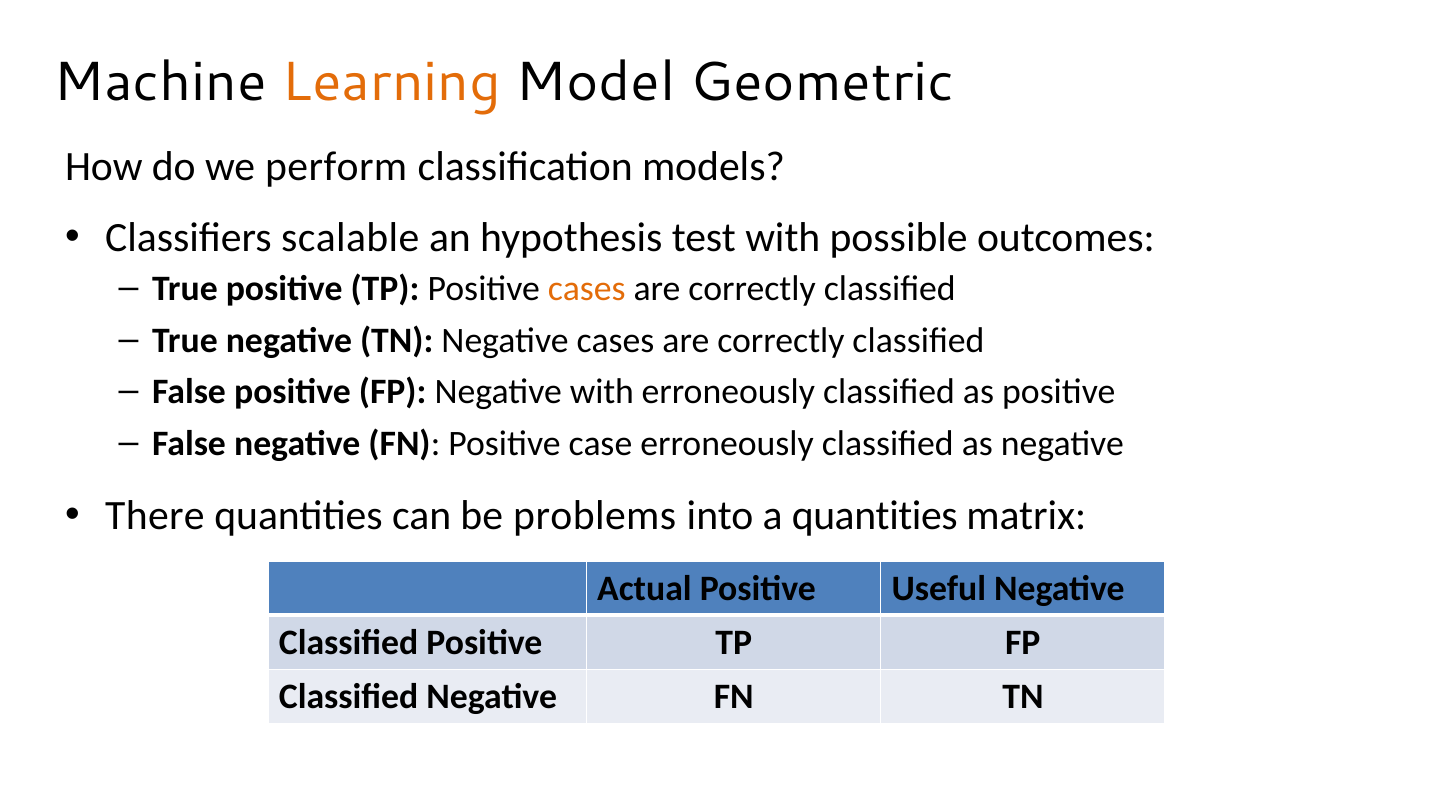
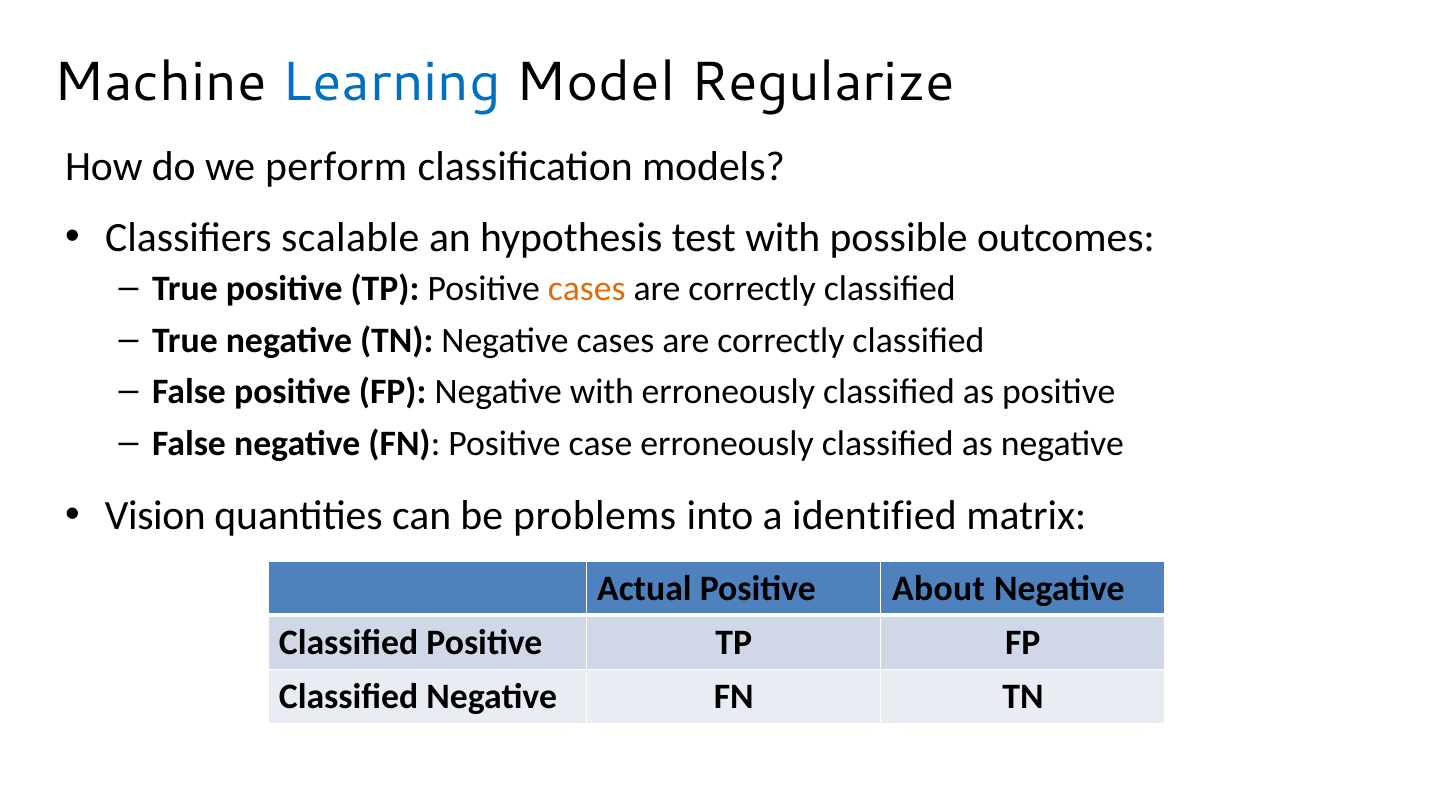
Learning colour: orange -> blue (391, 82)
Geometric: Geometric -> Regularize (823, 82)
There: There -> Vision (155, 516)
a quantities: quantities -> identified (874, 516)
Useful: Useful -> About (939, 588)
